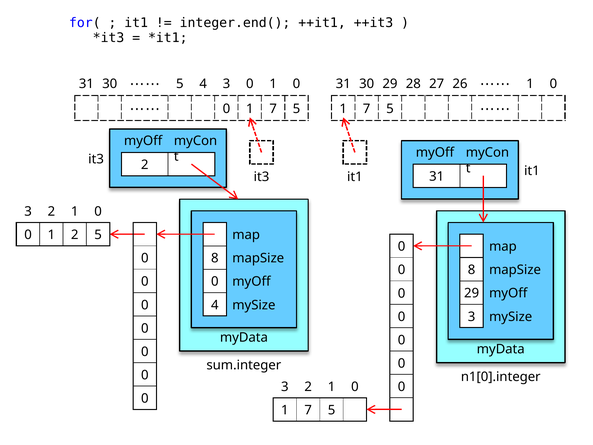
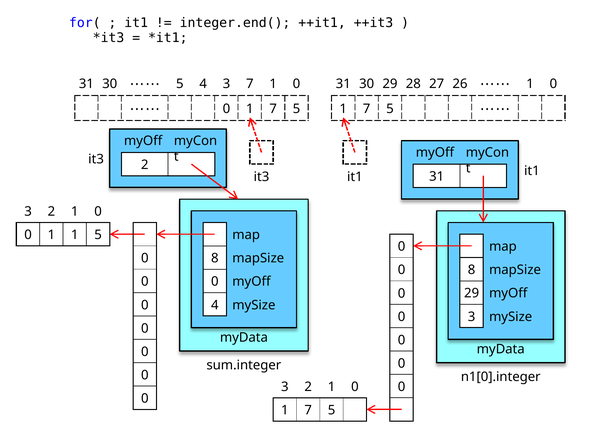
3 0: 0 -> 7 (250, 84)
1 2: 2 -> 1 (75, 235)
